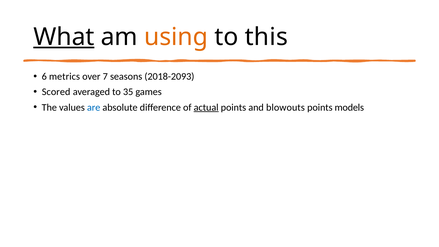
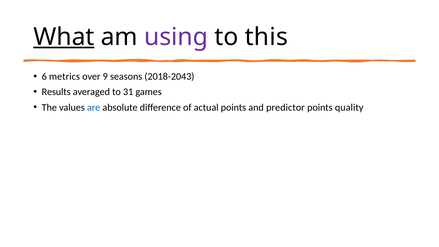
using colour: orange -> purple (176, 37)
7: 7 -> 9 (105, 76)
2018-2093: 2018-2093 -> 2018-2043 (169, 76)
Scored: Scored -> Results (56, 92)
35: 35 -> 31 (128, 92)
actual underline: present -> none (206, 107)
blowouts: blowouts -> predictor (285, 107)
models: models -> quality (349, 107)
